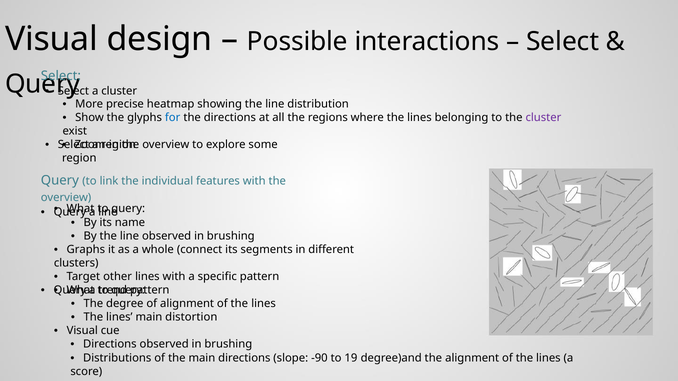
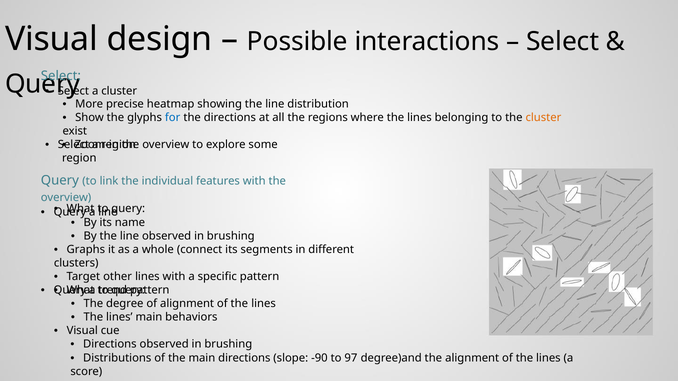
cluster colour: purple -> orange (543, 118)
distortion: distortion -> behaviors (191, 317)
19: 19 -> 97 (351, 358)
